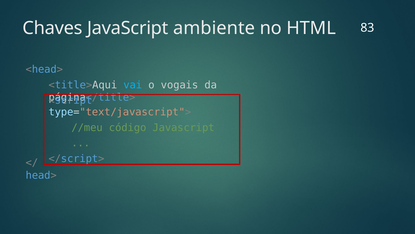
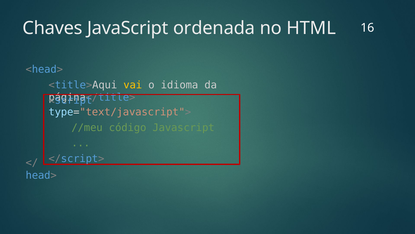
ambiente: ambiente -> ordenada (214, 28)
83: 83 -> 16 (367, 28)
vai colour: light blue -> yellow (133, 85)
vogais: vogais -> idioma (180, 85)
